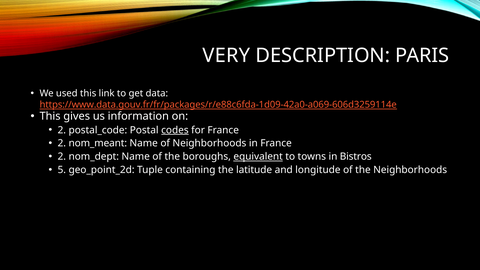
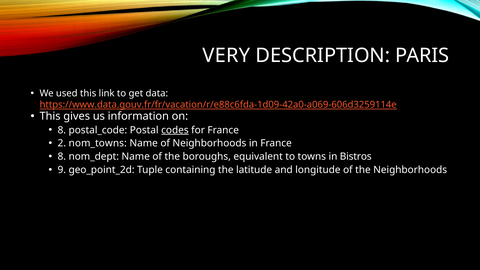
https://www.data.gouv.fr/fr/packages/r/e88c6fda-1d09-42a0-a069-606d3259114e: https://www.data.gouv.fr/fr/packages/r/e88c6fda-1d09-42a0-a069-606d3259114e -> https://www.data.gouv.fr/fr/vacation/r/e88c6fda-1d09-42a0-a069-606d3259114e (218, 105)
2: 2 -> 8 (62, 130)
nom_meant: nom_meant -> nom_towns (98, 143)
2: 2 -> 8 (62, 157)
equivalent underline: present -> none (258, 157)
5: 5 -> 9 (62, 170)
